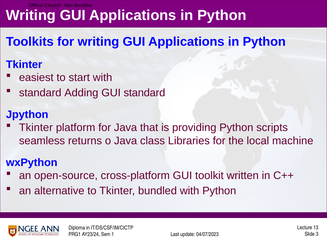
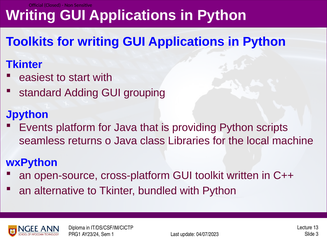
GUI standard: standard -> grouping (144, 93)
Tkinter: Tkinter -> Events (36, 128)
